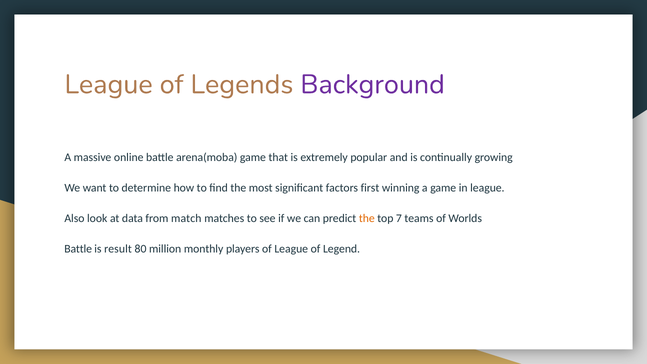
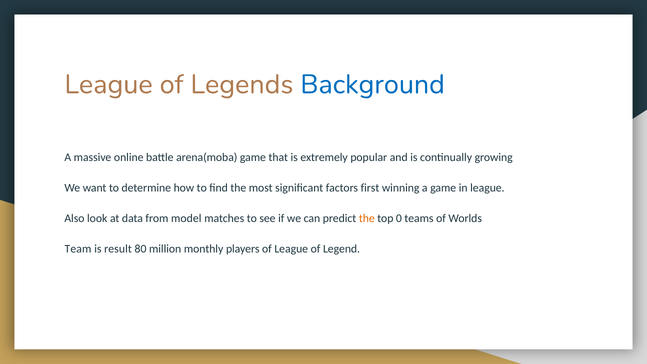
Background colour: purple -> blue (373, 84)
match: match -> model (186, 218)
7: 7 -> 0 (399, 218)
Battle: Battle -> Team (78, 249)
